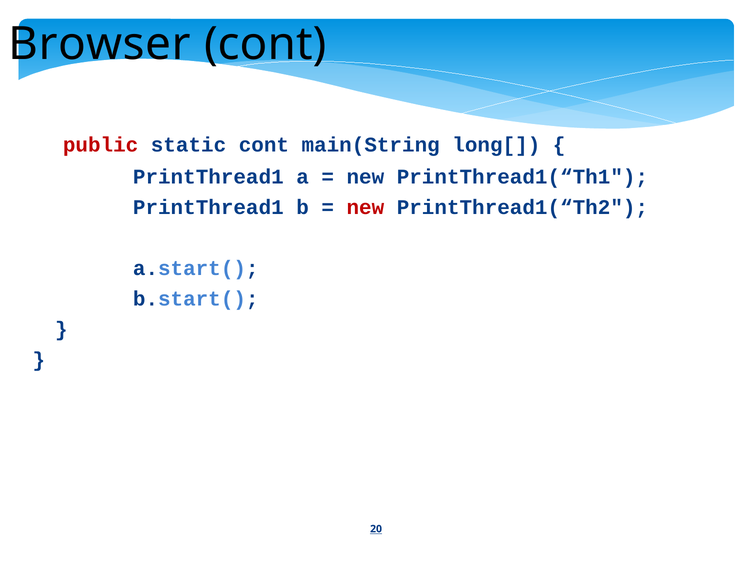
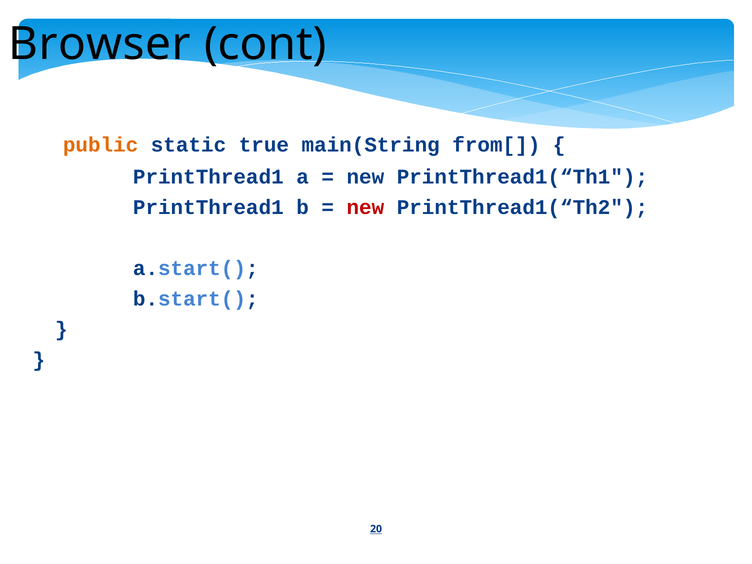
public colour: red -> orange (101, 145)
static cont: cont -> true (264, 145)
long[: long[ -> from[ (496, 145)
